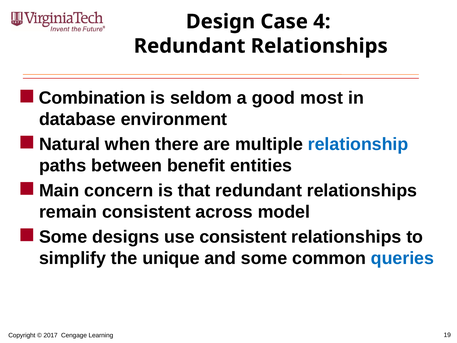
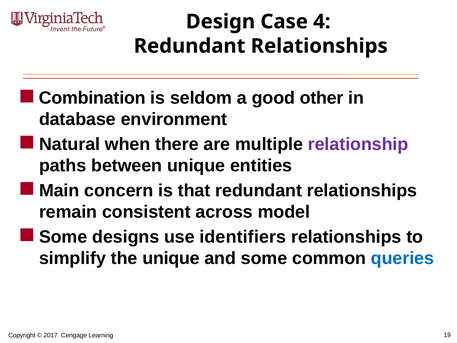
most: most -> other (322, 98)
relationship colour: blue -> purple (358, 144)
between benefit: benefit -> unique (196, 166)
use consistent: consistent -> identifiers (243, 237)
